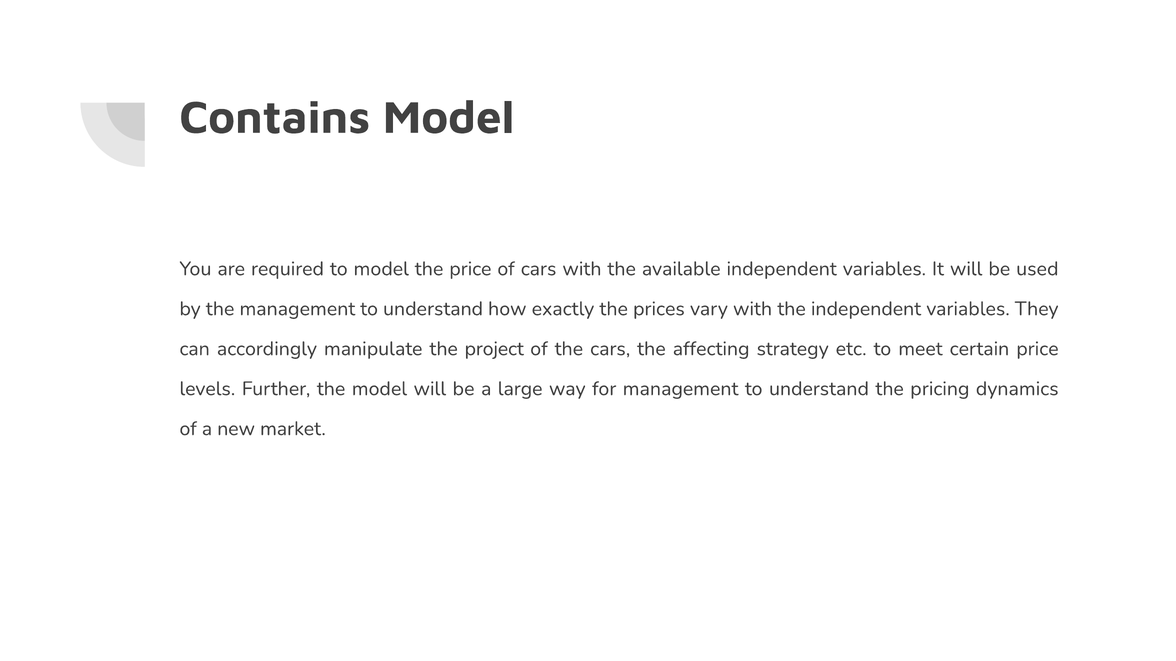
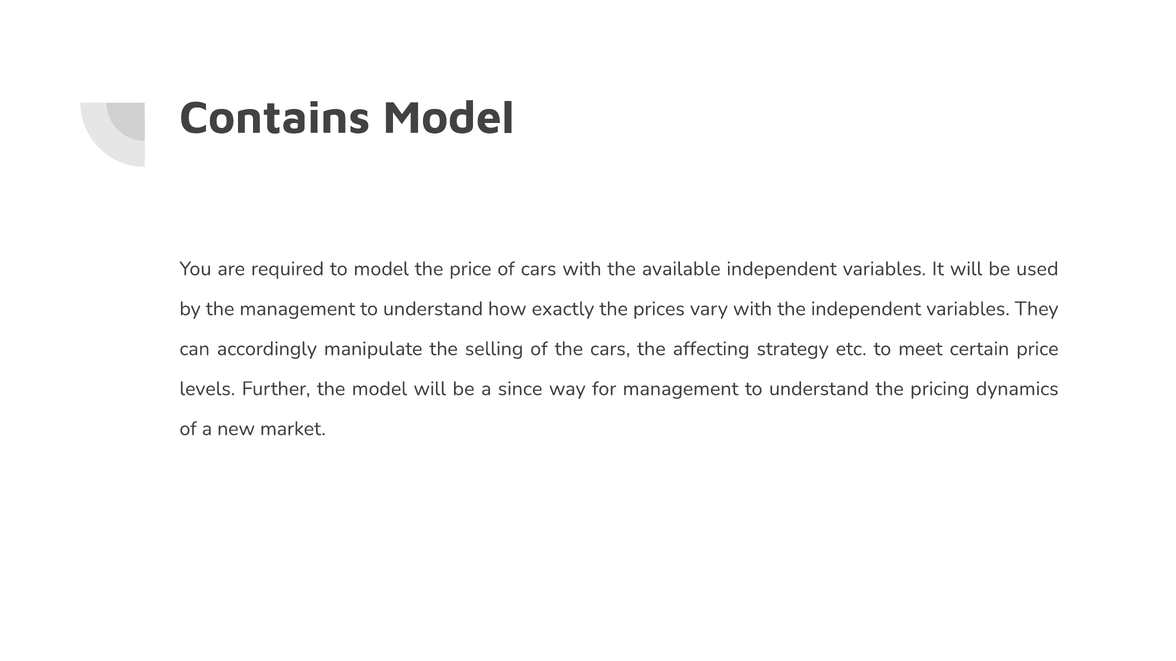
project: project -> selling (494, 349)
large: large -> since (520, 389)
